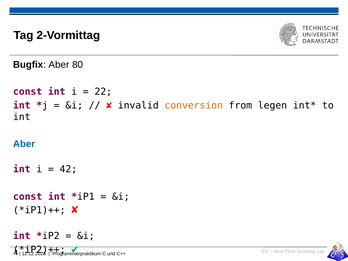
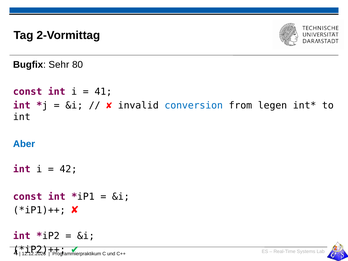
Bugfix Aber: Aber -> Sehr (59, 65)
22: 22 -> 41 (103, 92)
conversion colour: orange -> blue (194, 105)
